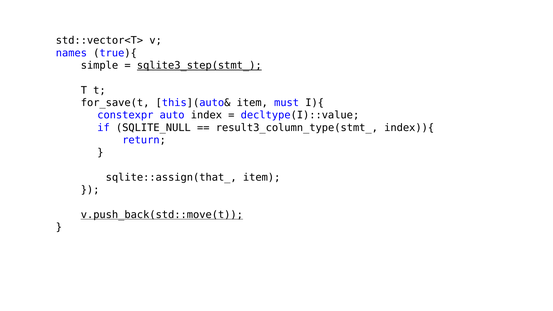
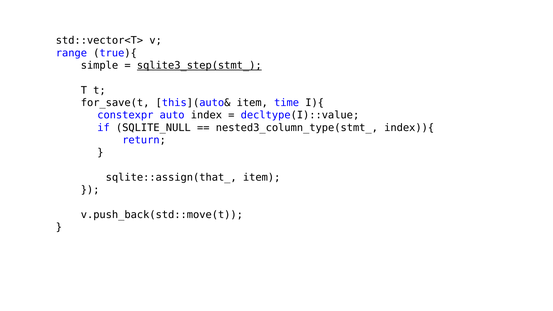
names: names -> range (71, 53)
must: must -> time (287, 103)
result3_column_type(stmt_: result3_column_type(stmt_ -> nested3_column_type(stmt_ (297, 128)
v.push_back(std::move(t underline: present -> none (162, 215)
